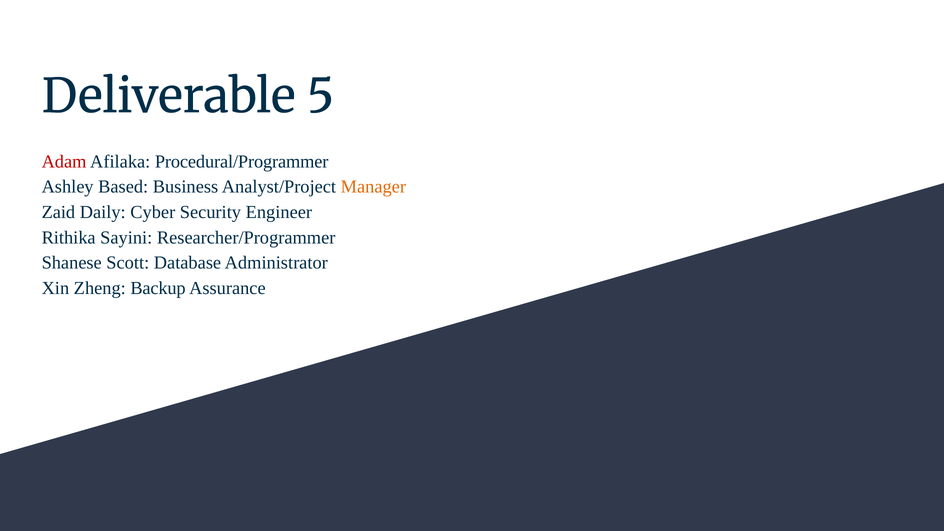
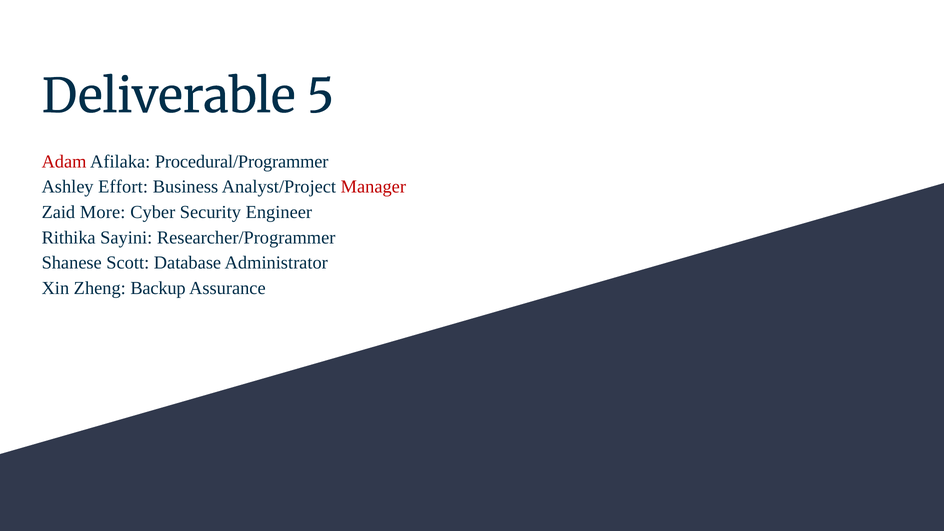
Based: Based -> Effort (123, 187)
Manager colour: orange -> red (373, 187)
Daily: Daily -> More (103, 212)
